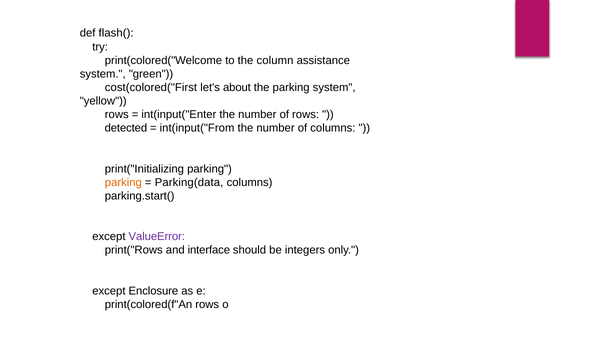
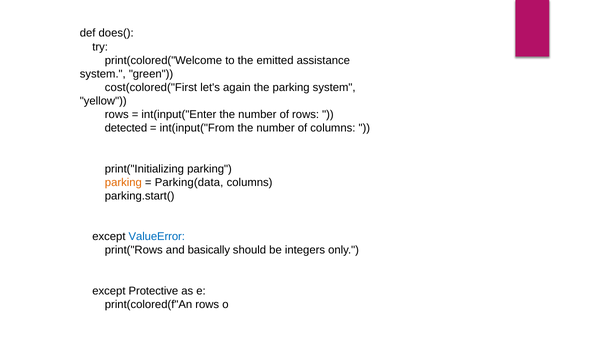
flash(: flash( -> does( (116, 33)
column: column -> emitted (275, 60)
about: about -> again (237, 87)
ValueError colour: purple -> blue (157, 236)
interface: interface -> basically (209, 250)
Enclosure: Enclosure -> Protective (153, 291)
